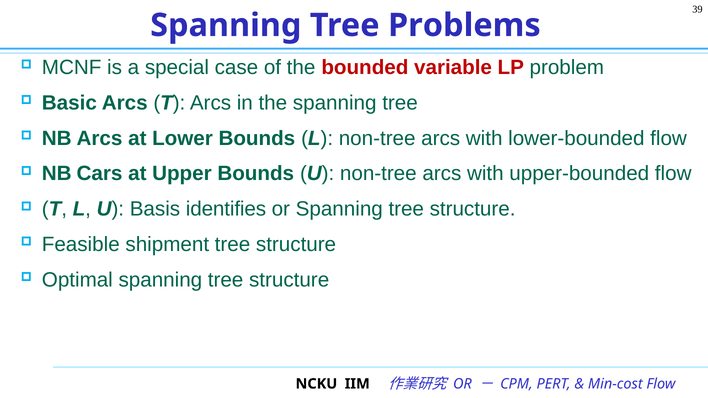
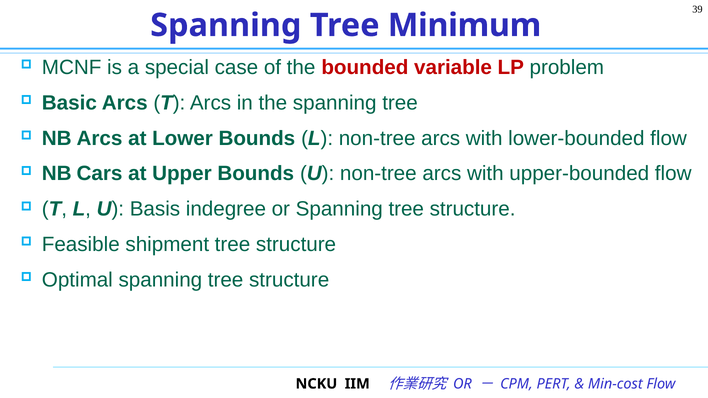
Problems: Problems -> Minimum (465, 25)
identifies: identifies -> indegree (226, 209)
